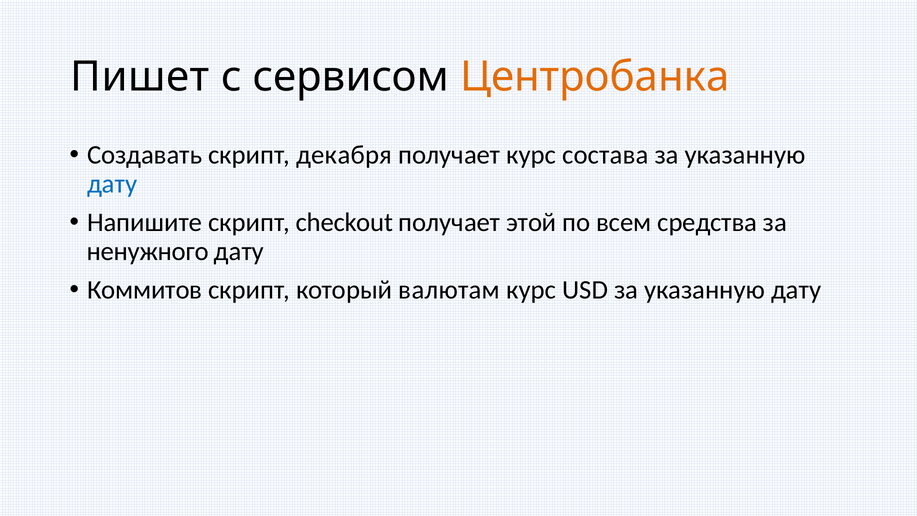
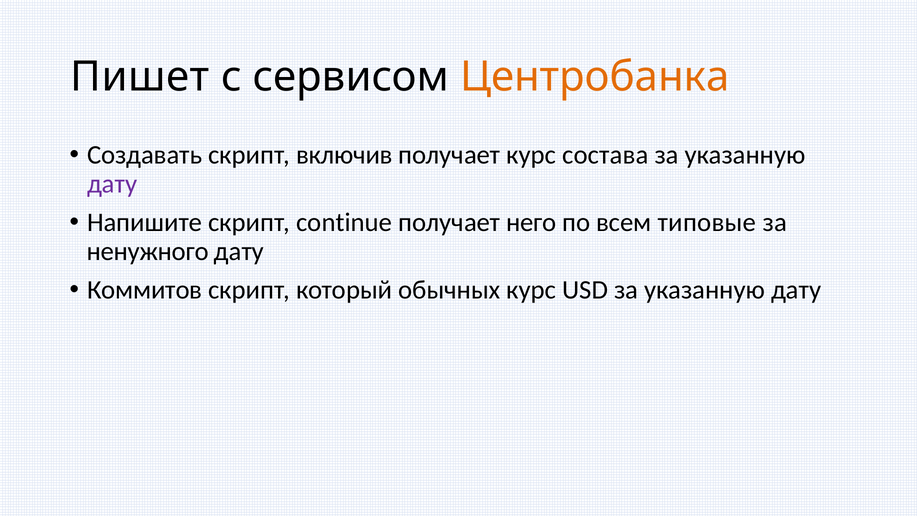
декабря: декабря -> включив (344, 155)
дату colour: blue -> purple (112, 184)
checkout: checkout -> continue (344, 222)
этой: этой -> него (531, 222)
средства: средства -> типовые (707, 222)
валютам: валютам -> обычных (449, 290)
